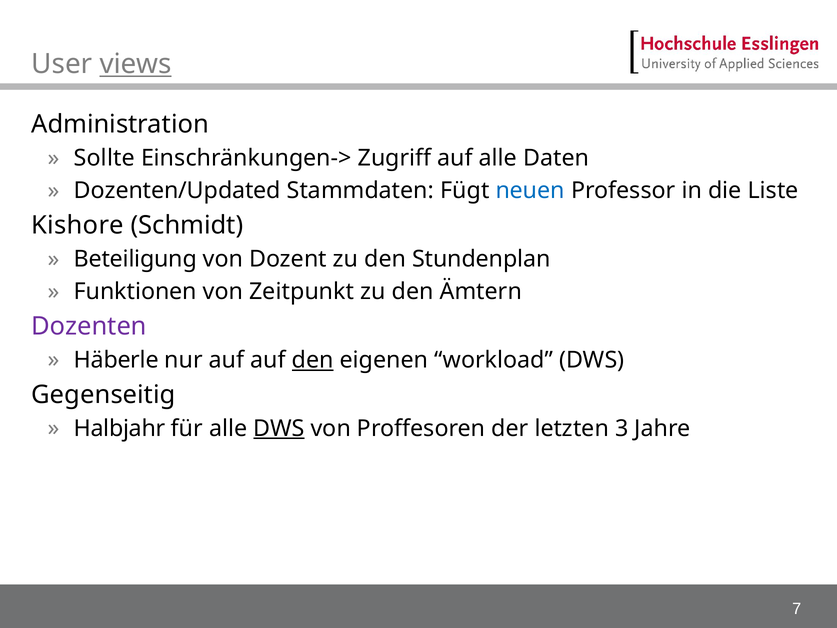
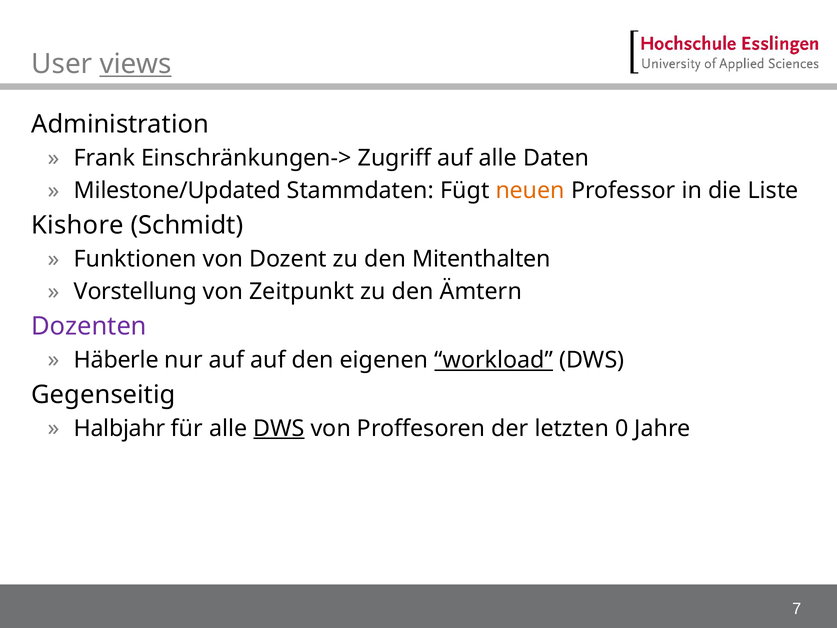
Sollte: Sollte -> Frank (104, 158)
Dozenten/Updated: Dozenten/Updated -> Milestone/Updated (177, 191)
neuen colour: blue -> orange (530, 191)
Beteiligung: Beteiligung -> Funktionen (135, 259)
Stundenplan: Stundenplan -> Mitenthalten (481, 259)
Funktionen: Funktionen -> Vorstellung (135, 292)
den underline: present -> none (313, 360)
workload underline: none -> present (494, 360)
3: 3 -> 0 (622, 428)
